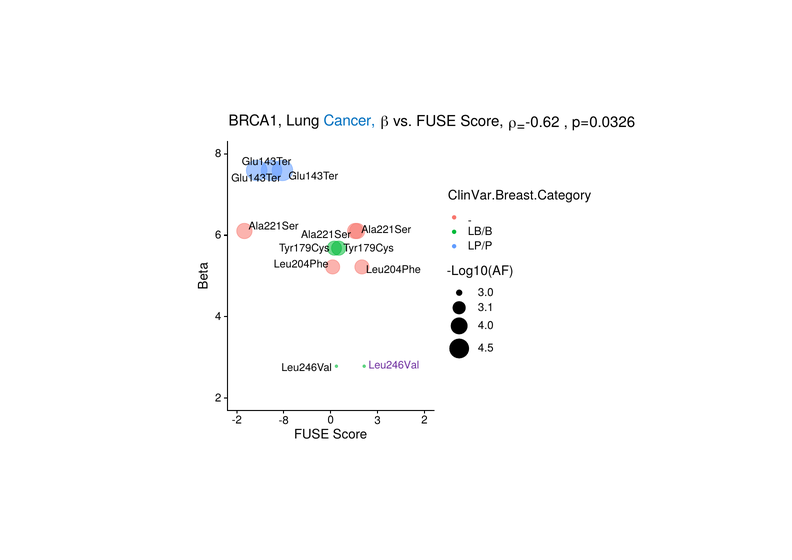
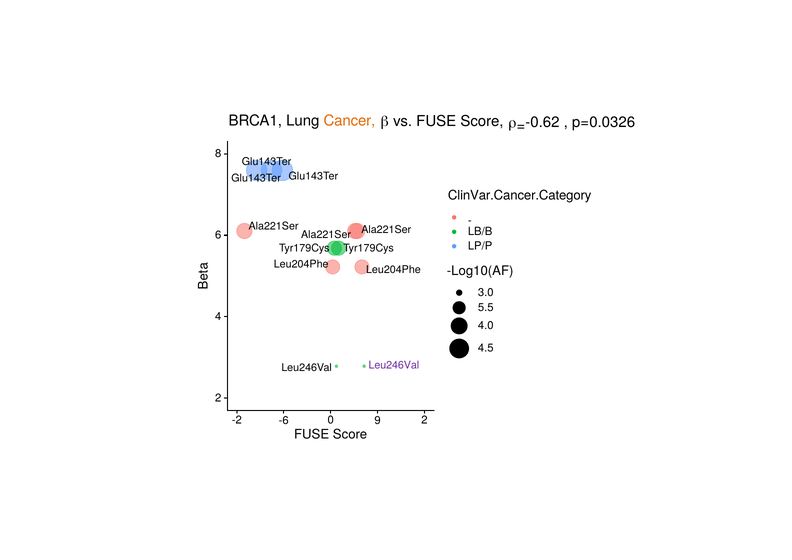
Cancer colour: blue -> orange (349, 121)
ClinVar.Breast.Category: ClinVar.Breast.Category -> ClinVar.Cancer.Category (520, 195)
3.1: 3.1 -> 5.5 (486, 307)
-8: -8 -> -6 (284, 420)
3: 3 -> 9 (378, 420)
